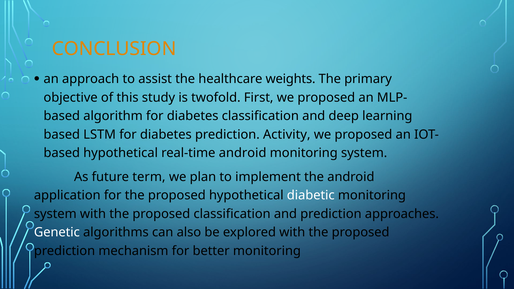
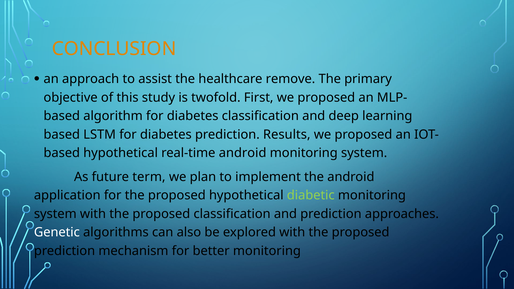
weights: weights -> remove (290, 79)
Activity: Activity -> Results (287, 135)
diabetic colour: white -> light green (311, 195)
